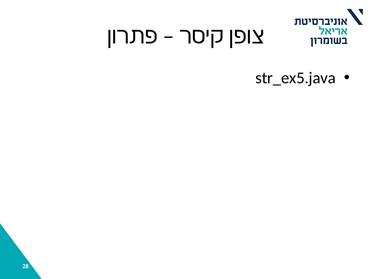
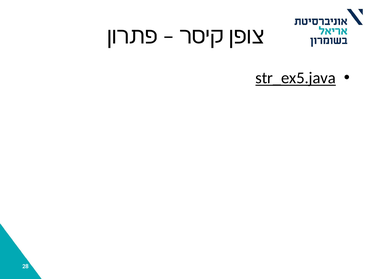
str_ex5.java underline: none -> present (296, 78)
